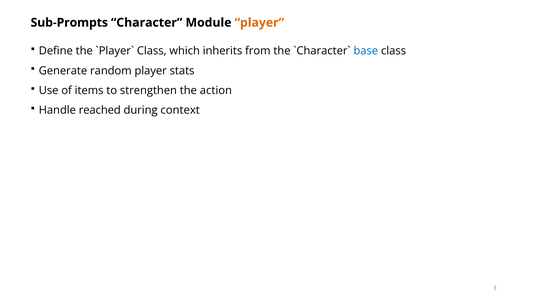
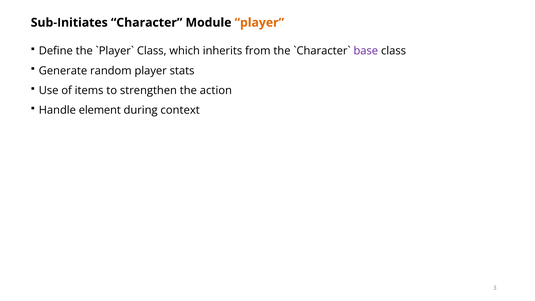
Sub-Prompts: Sub-Prompts -> Sub-Initiates (69, 23)
base colour: blue -> purple (366, 51)
reached: reached -> element (100, 110)
